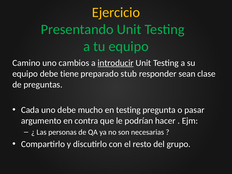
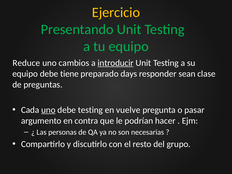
Camino: Camino -> Reduce (26, 63)
stub: stub -> days (129, 74)
uno underline: none -> present (48, 110)
debe mucho: mucho -> testing (90, 110)
en testing: testing -> vuelve (128, 110)
